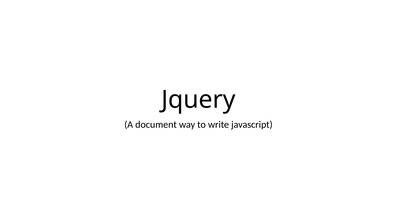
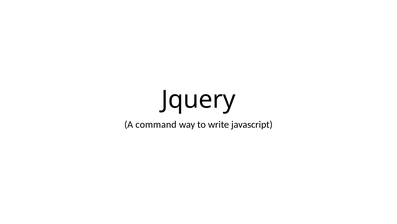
document: document -> command (156, 124)
